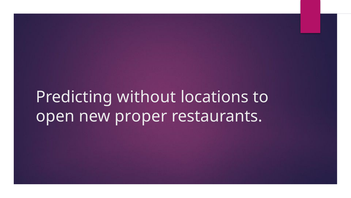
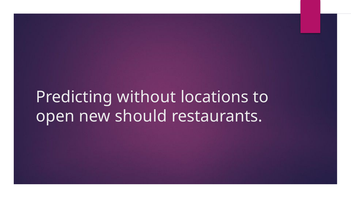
proper: proper -> should (141, 116)
